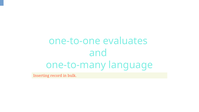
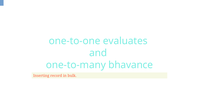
language: language -> bhavance (131, 65)
